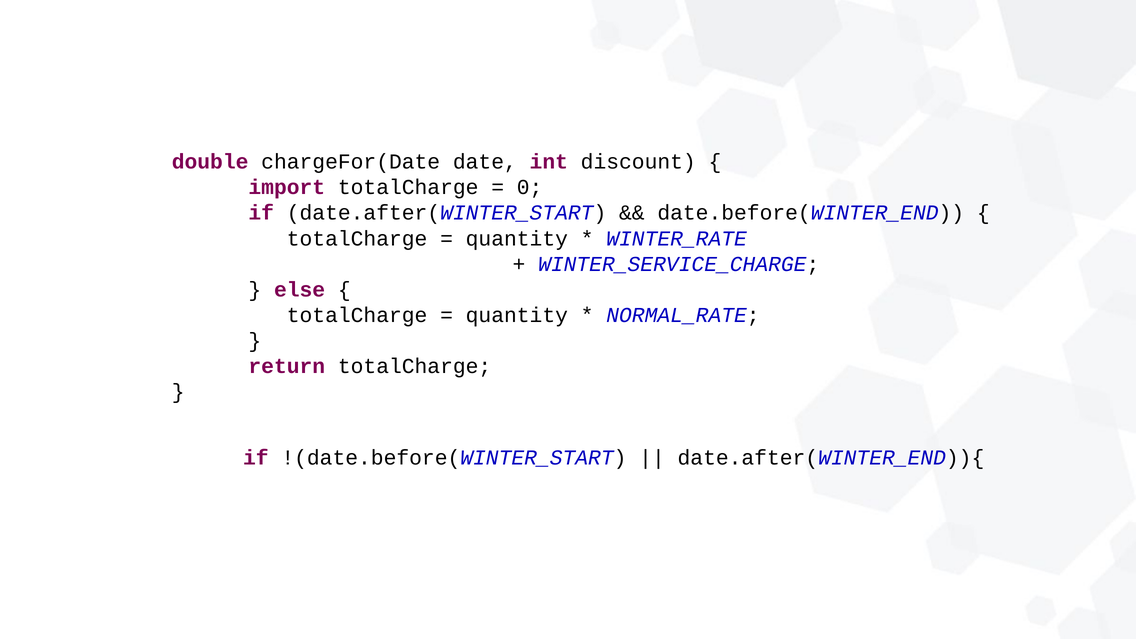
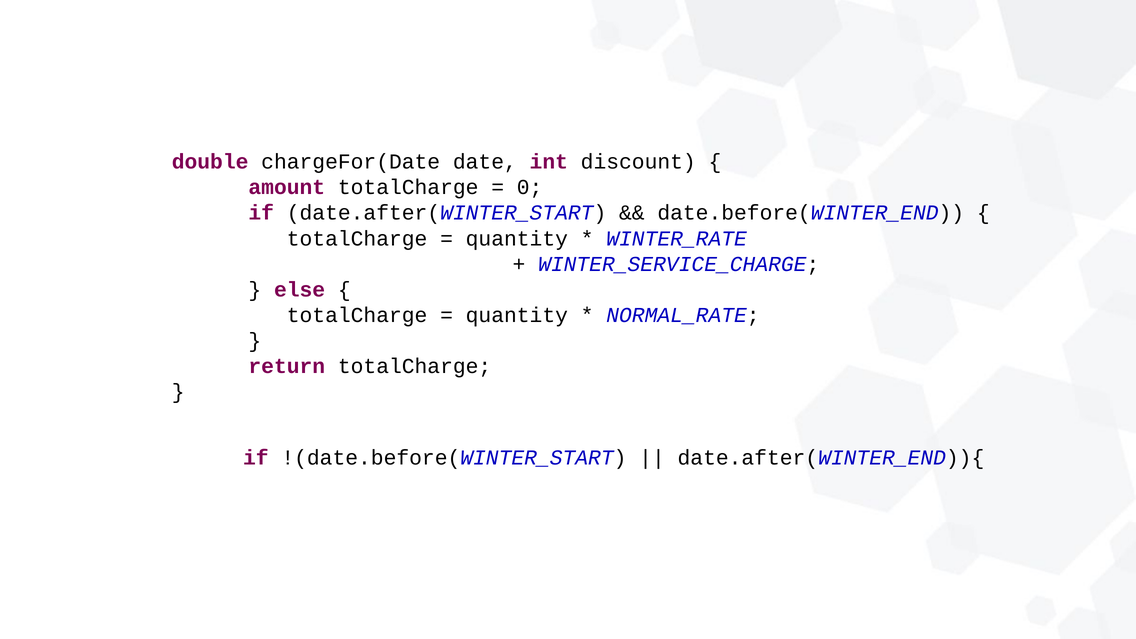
import: import -> amount (287, 187)
